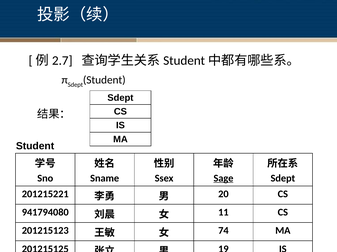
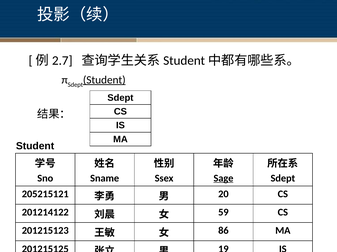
Student underline: none -> present (104, 80)
201215221: 201215221 -> 205215121 (45, 195)
941794080: 941794080 -> 201214122 (45, 213)
11: 11 -> 59 (223, 213)
74: 74 -> 86 (223, 231)
